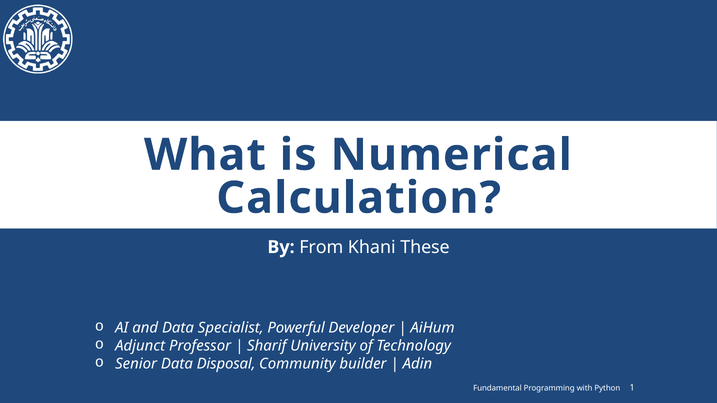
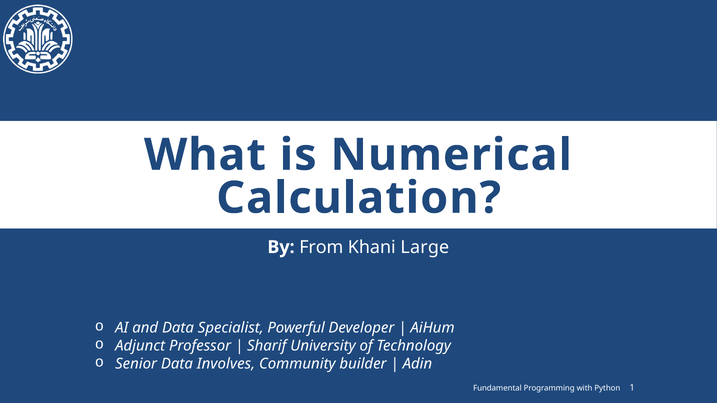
These: These -> Large (425, 247)
Disposal: Disposal -> Involves (226, 364)
